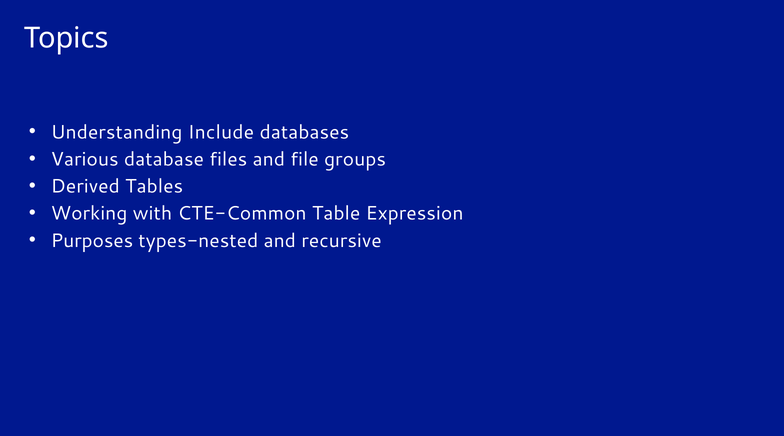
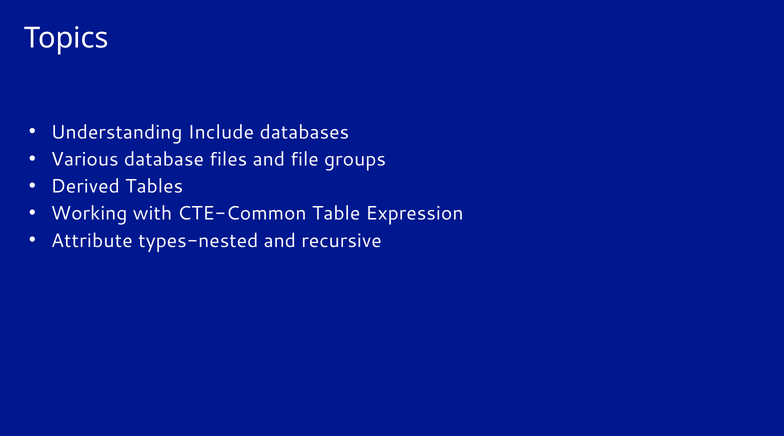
Purposes: Purposes -> Attribute (92, 240)
